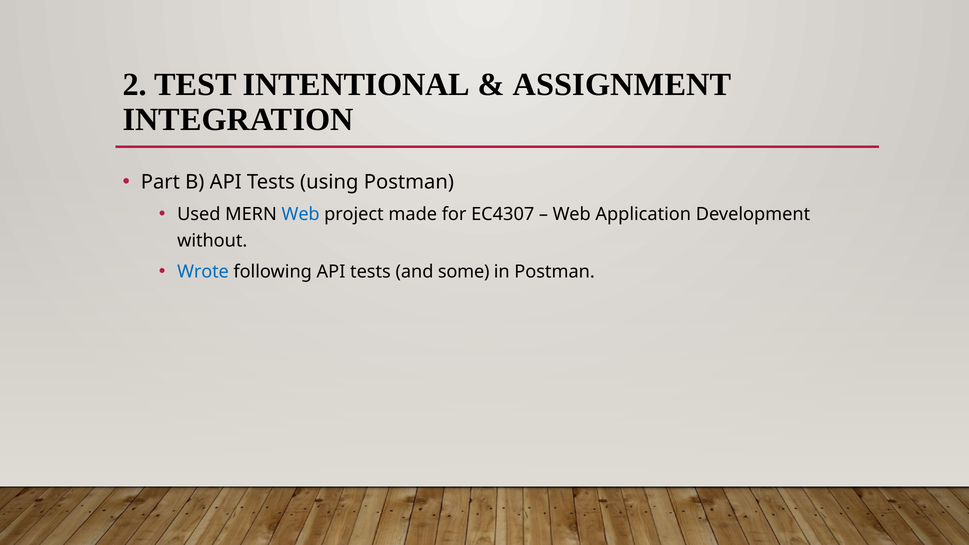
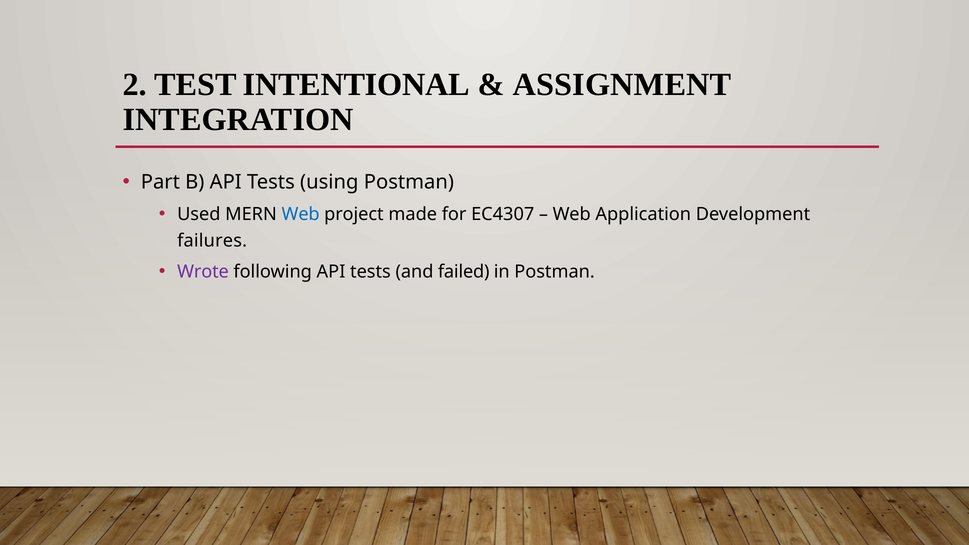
without: without -> failures (212, 241)
Wrote colour: blue -> purple (203, 272)
some: some -> failed (464, 272)
